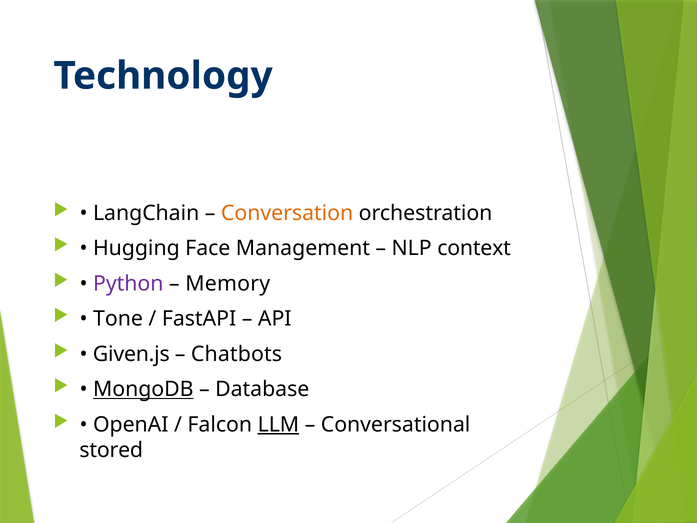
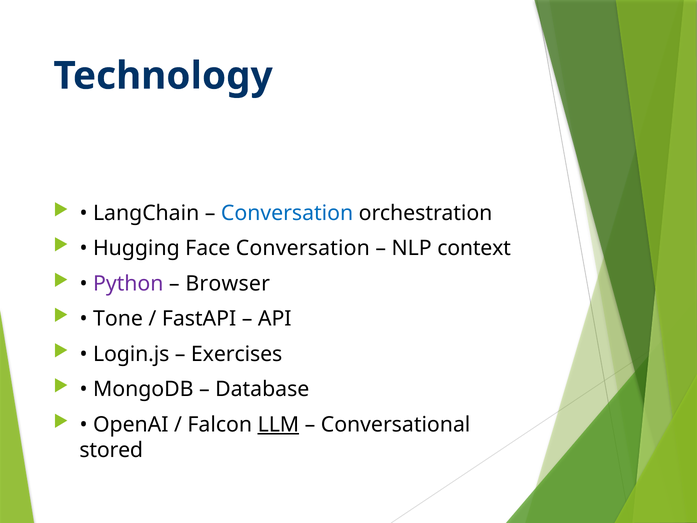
Conversation colour: orange -> blue (287, 213)
Face Management: Management -> Conversation (303, 248)
Memory: Memory -> Browser (228, 284)
Given.js: Given.js -> Login.js (131, 354)
Chatbots: Chatbots -> Exercises (237, 354)
MongoDB underline: present -> none (143, 389)
